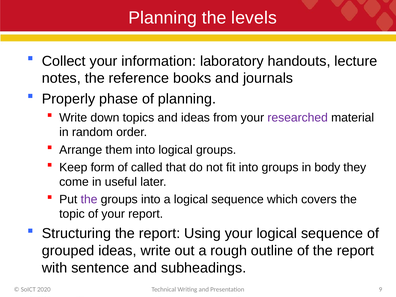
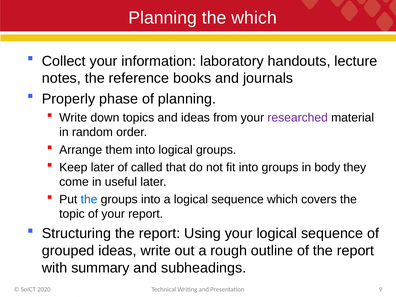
the levels: levels -> which (254, 18)
Keep form: form -> later (102, 167)
the colour: purple -> blue (89, 199)
sentence: sentence -> summary (100, 268)
